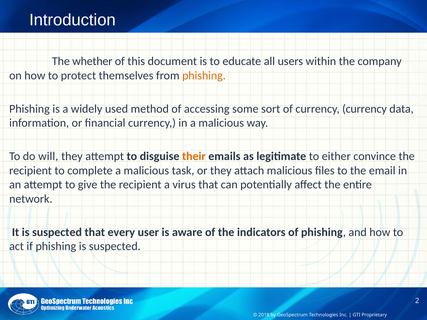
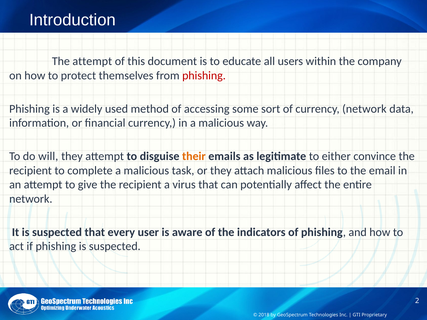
The whether: whether -> attempt (92, 61)
phishing colour: orange -> red (204, 76)
currency currency: currency -> network (364, 109)
